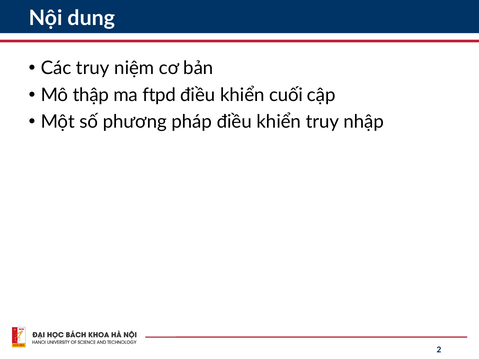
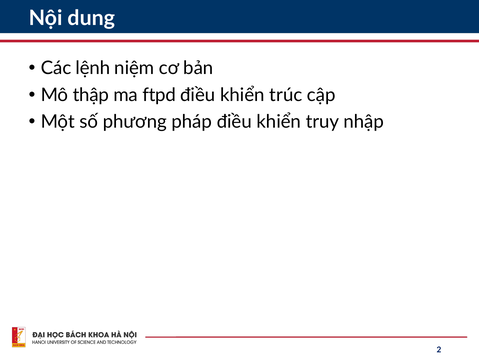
Các truy: truy -> lệnh (93, 68)
cuối: cuối -> trúc (286, 95)
